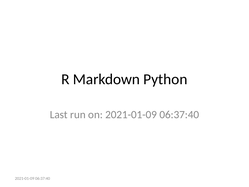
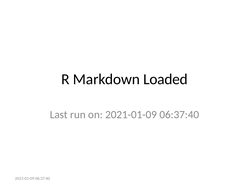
Python: Python -> Loaded (165, 79)
